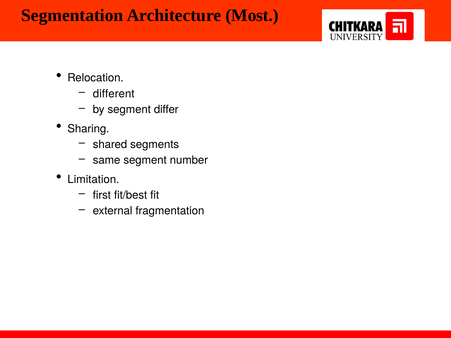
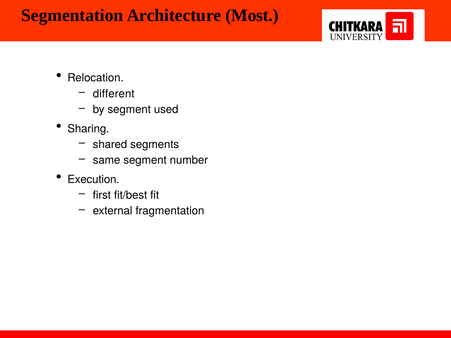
differ: differ -> used (166, 110)
Limitation: Limitation -> Execution (93, 179)
